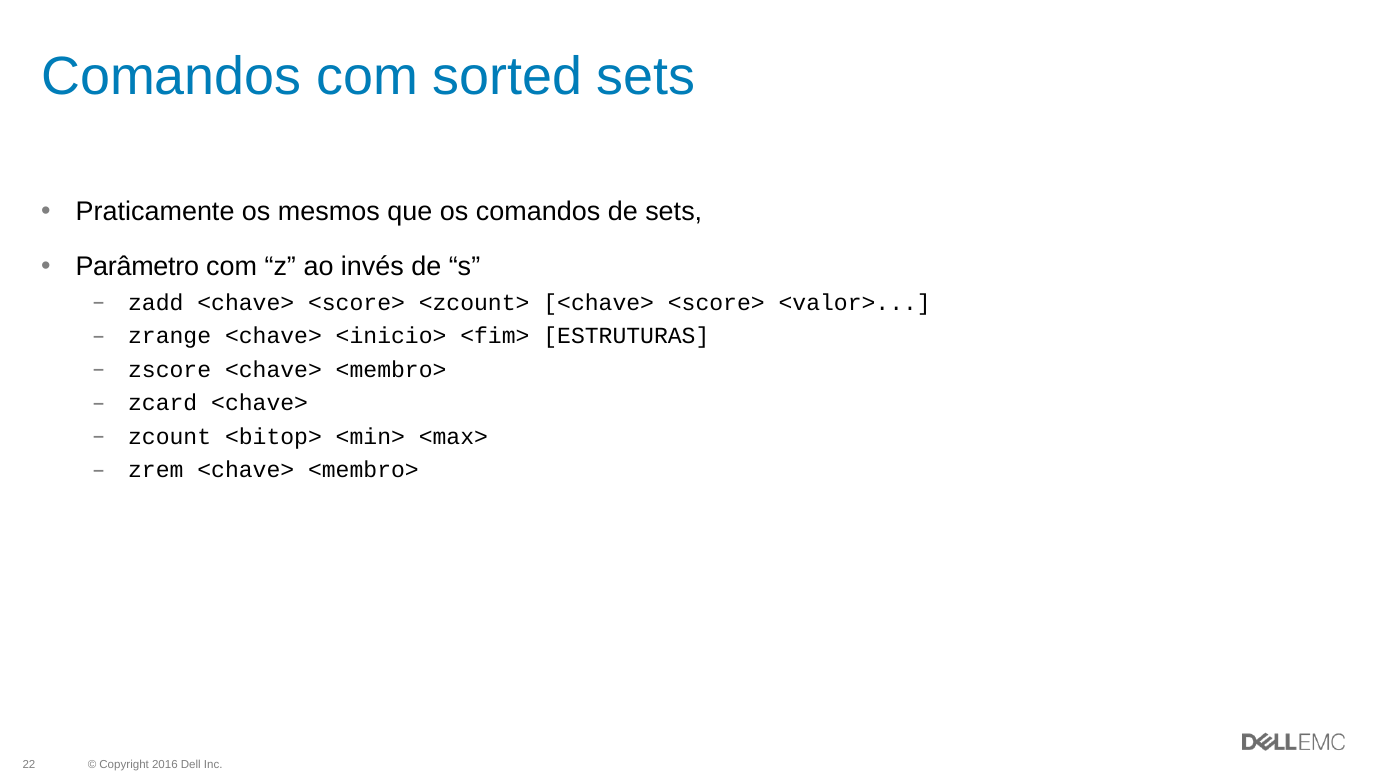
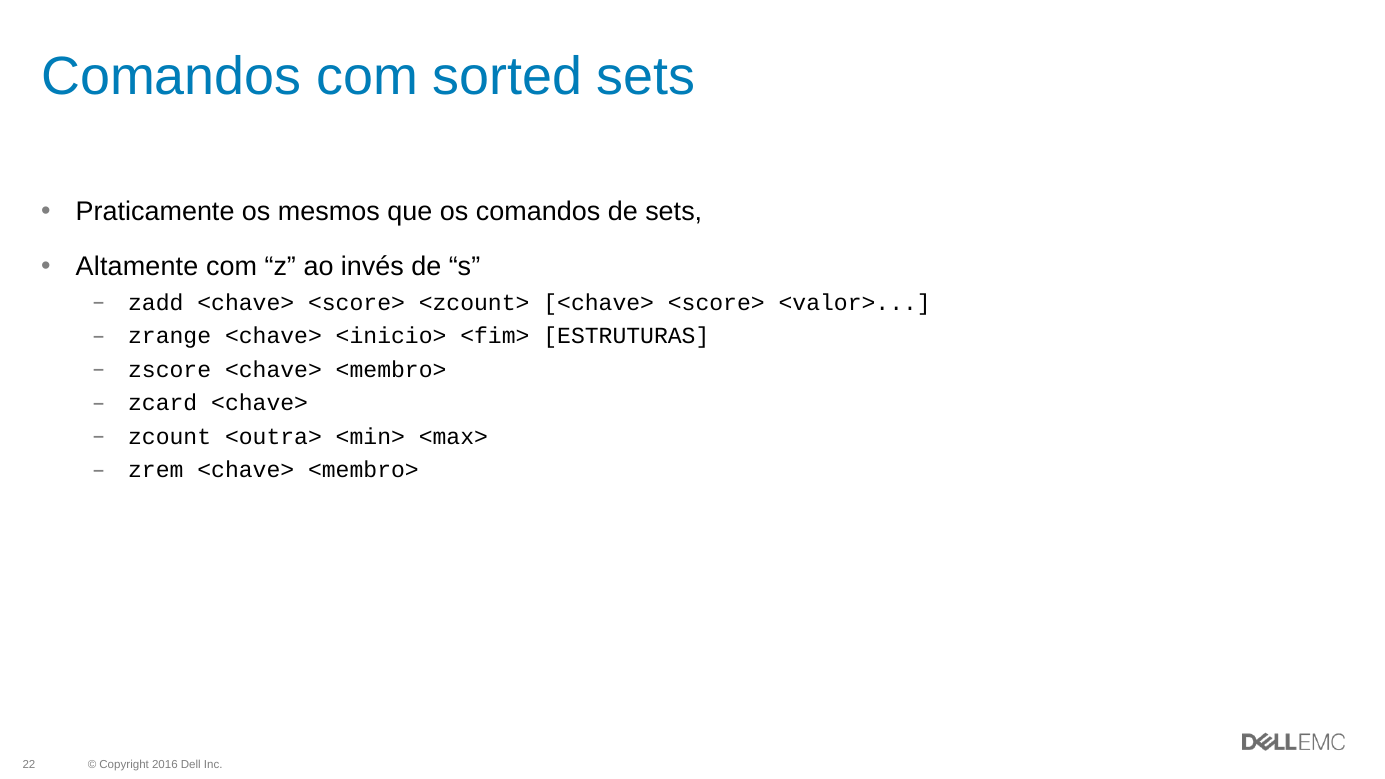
Parâmetro: Parâmetro -> Altamente (137, 267)
<bitop>: <bitop> -> <outra> (273, 436)
